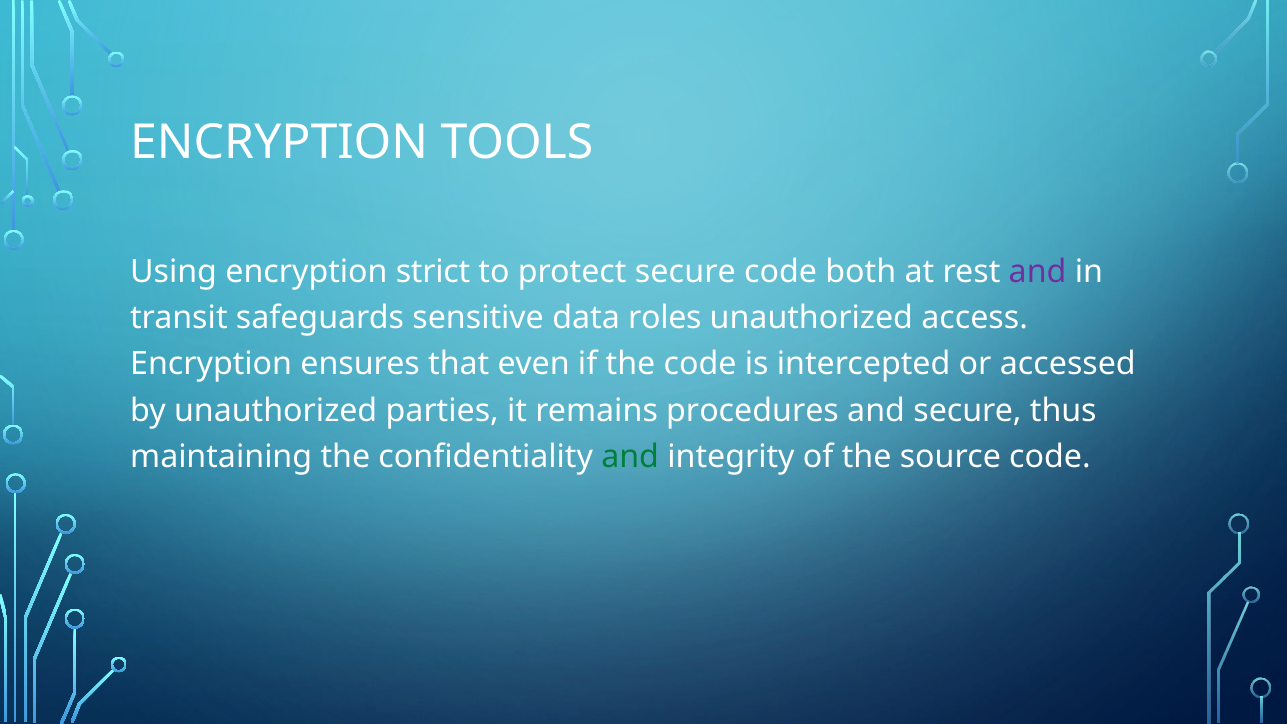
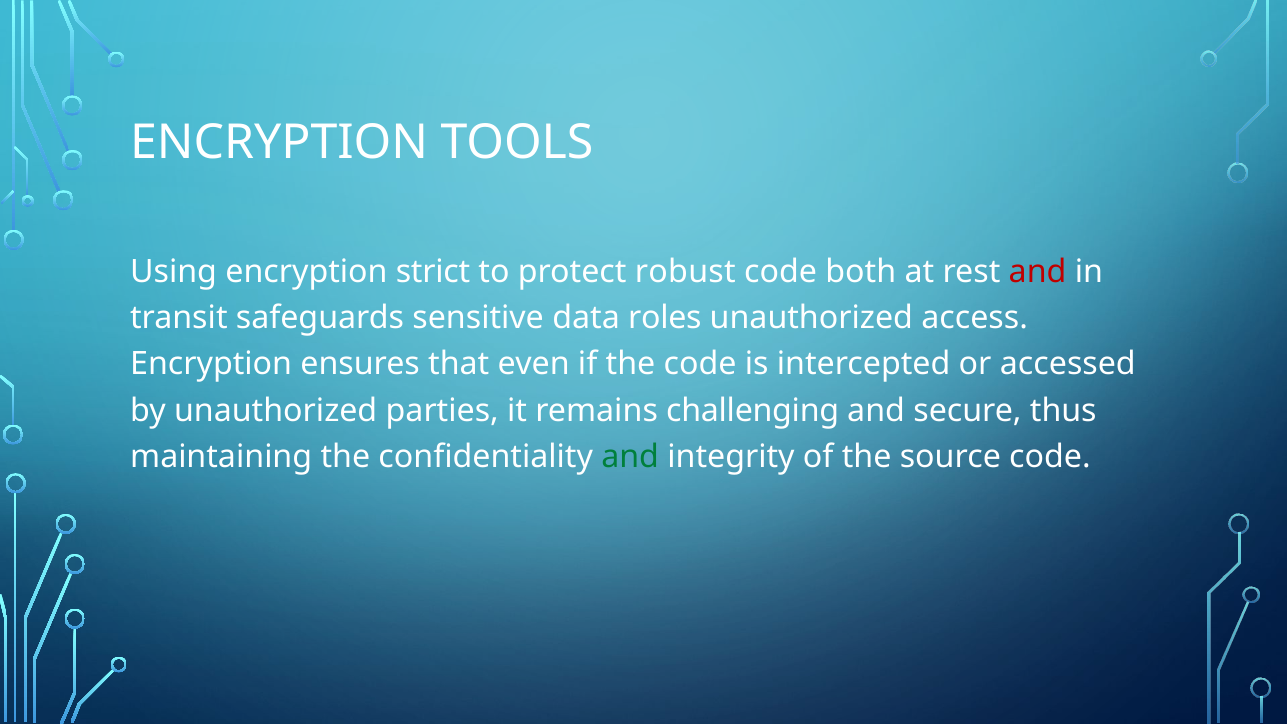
protect secure: secure -> robust (685, 272)
and colour: purple -> red (1038, 272)
procedures: procedures -> challenging (753, 411)
